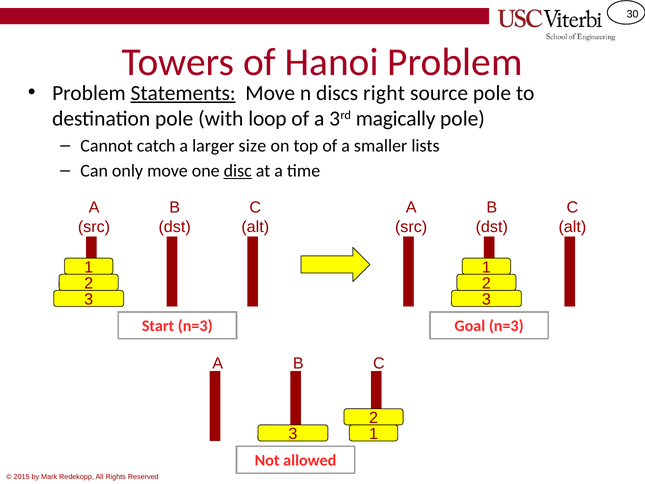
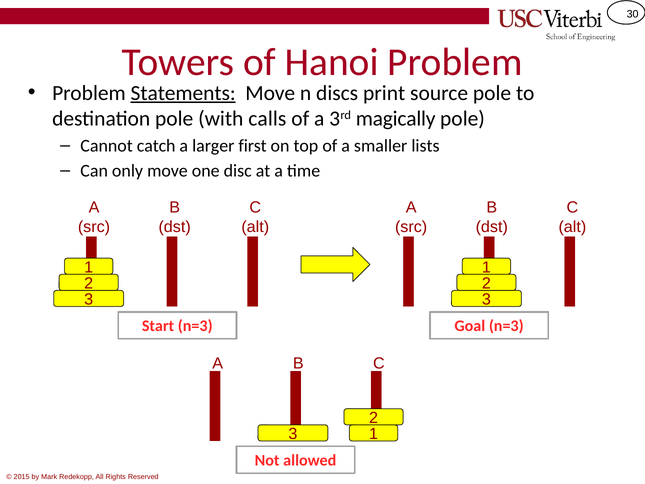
right: right -> print (384, 93)
loop: loop -> calls (267, 119)
size: size -> first (253, 146)
disc underline: present -> none (238, 171)
